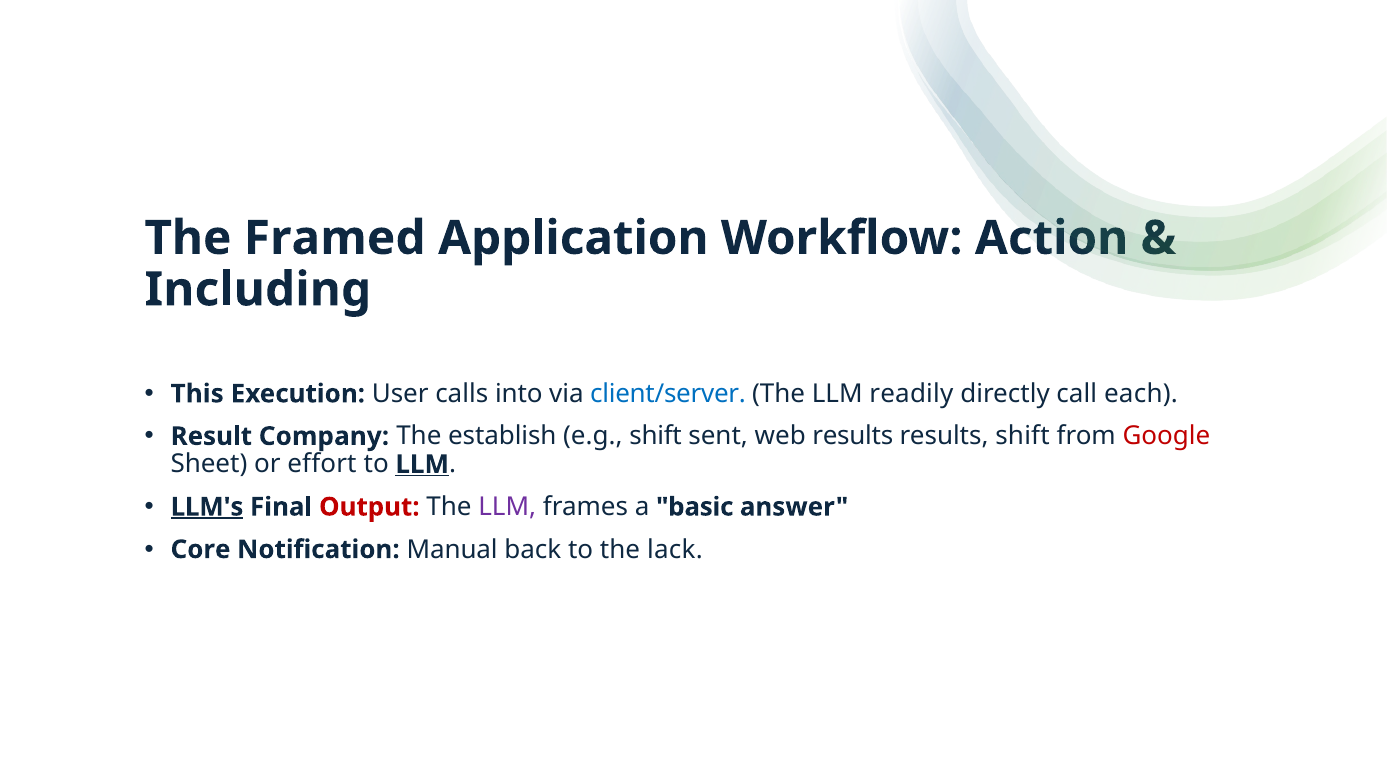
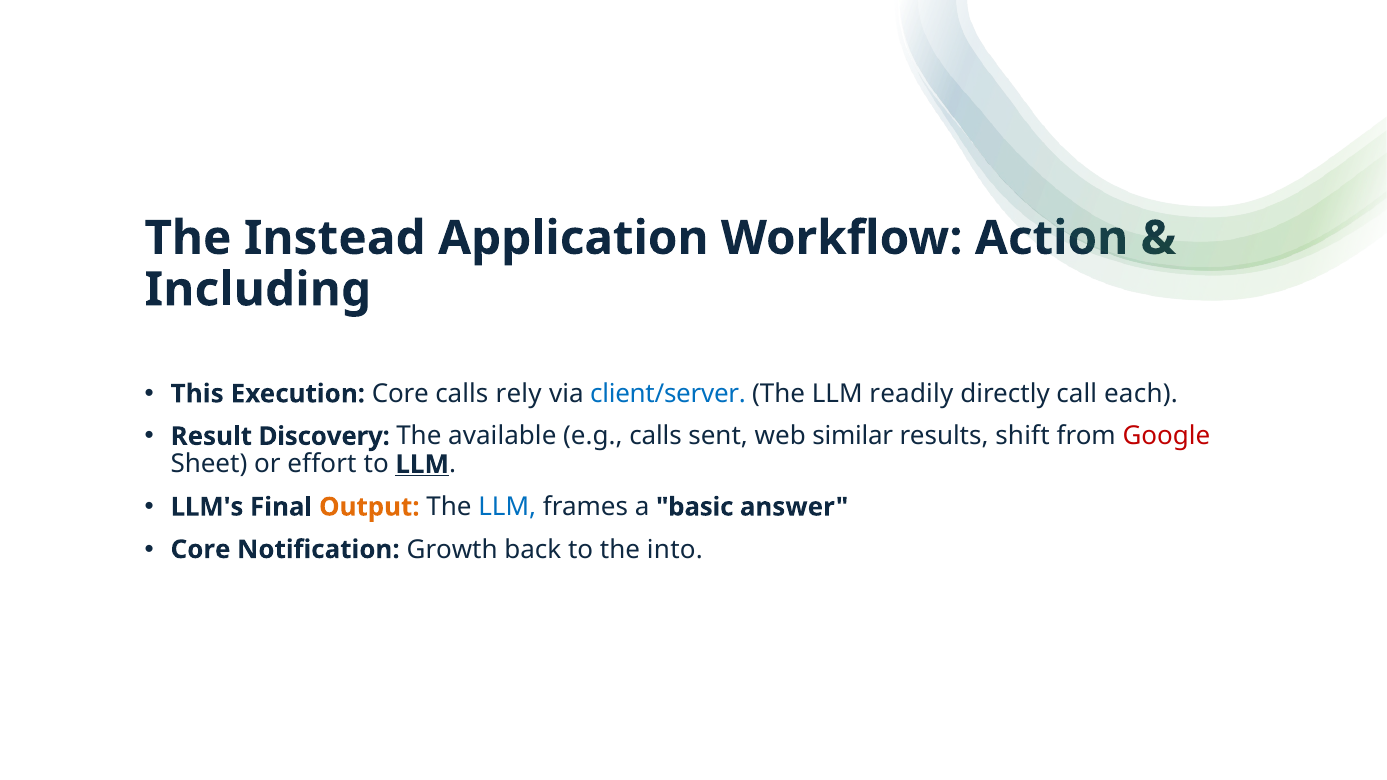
Framed: Framed -> Instead (335, 238)
Execution User: User -> Core (400, 394)
into: into -> rely (519, 394)
Company: Company -> Discovery (324, 436)
establish: establish -> available (502, 436)
e.g shift: shift -> calls (656, 436)
web results: results -> similar (853, 436)
LLM's underline: present -> none (207, 507)
Output colour: red -> orange (369, 507)
LLM colour: purple -> blue (507, 507)
Manual: Manual -> Growth (452, 550)
lack: lack -> into (675, 550)
